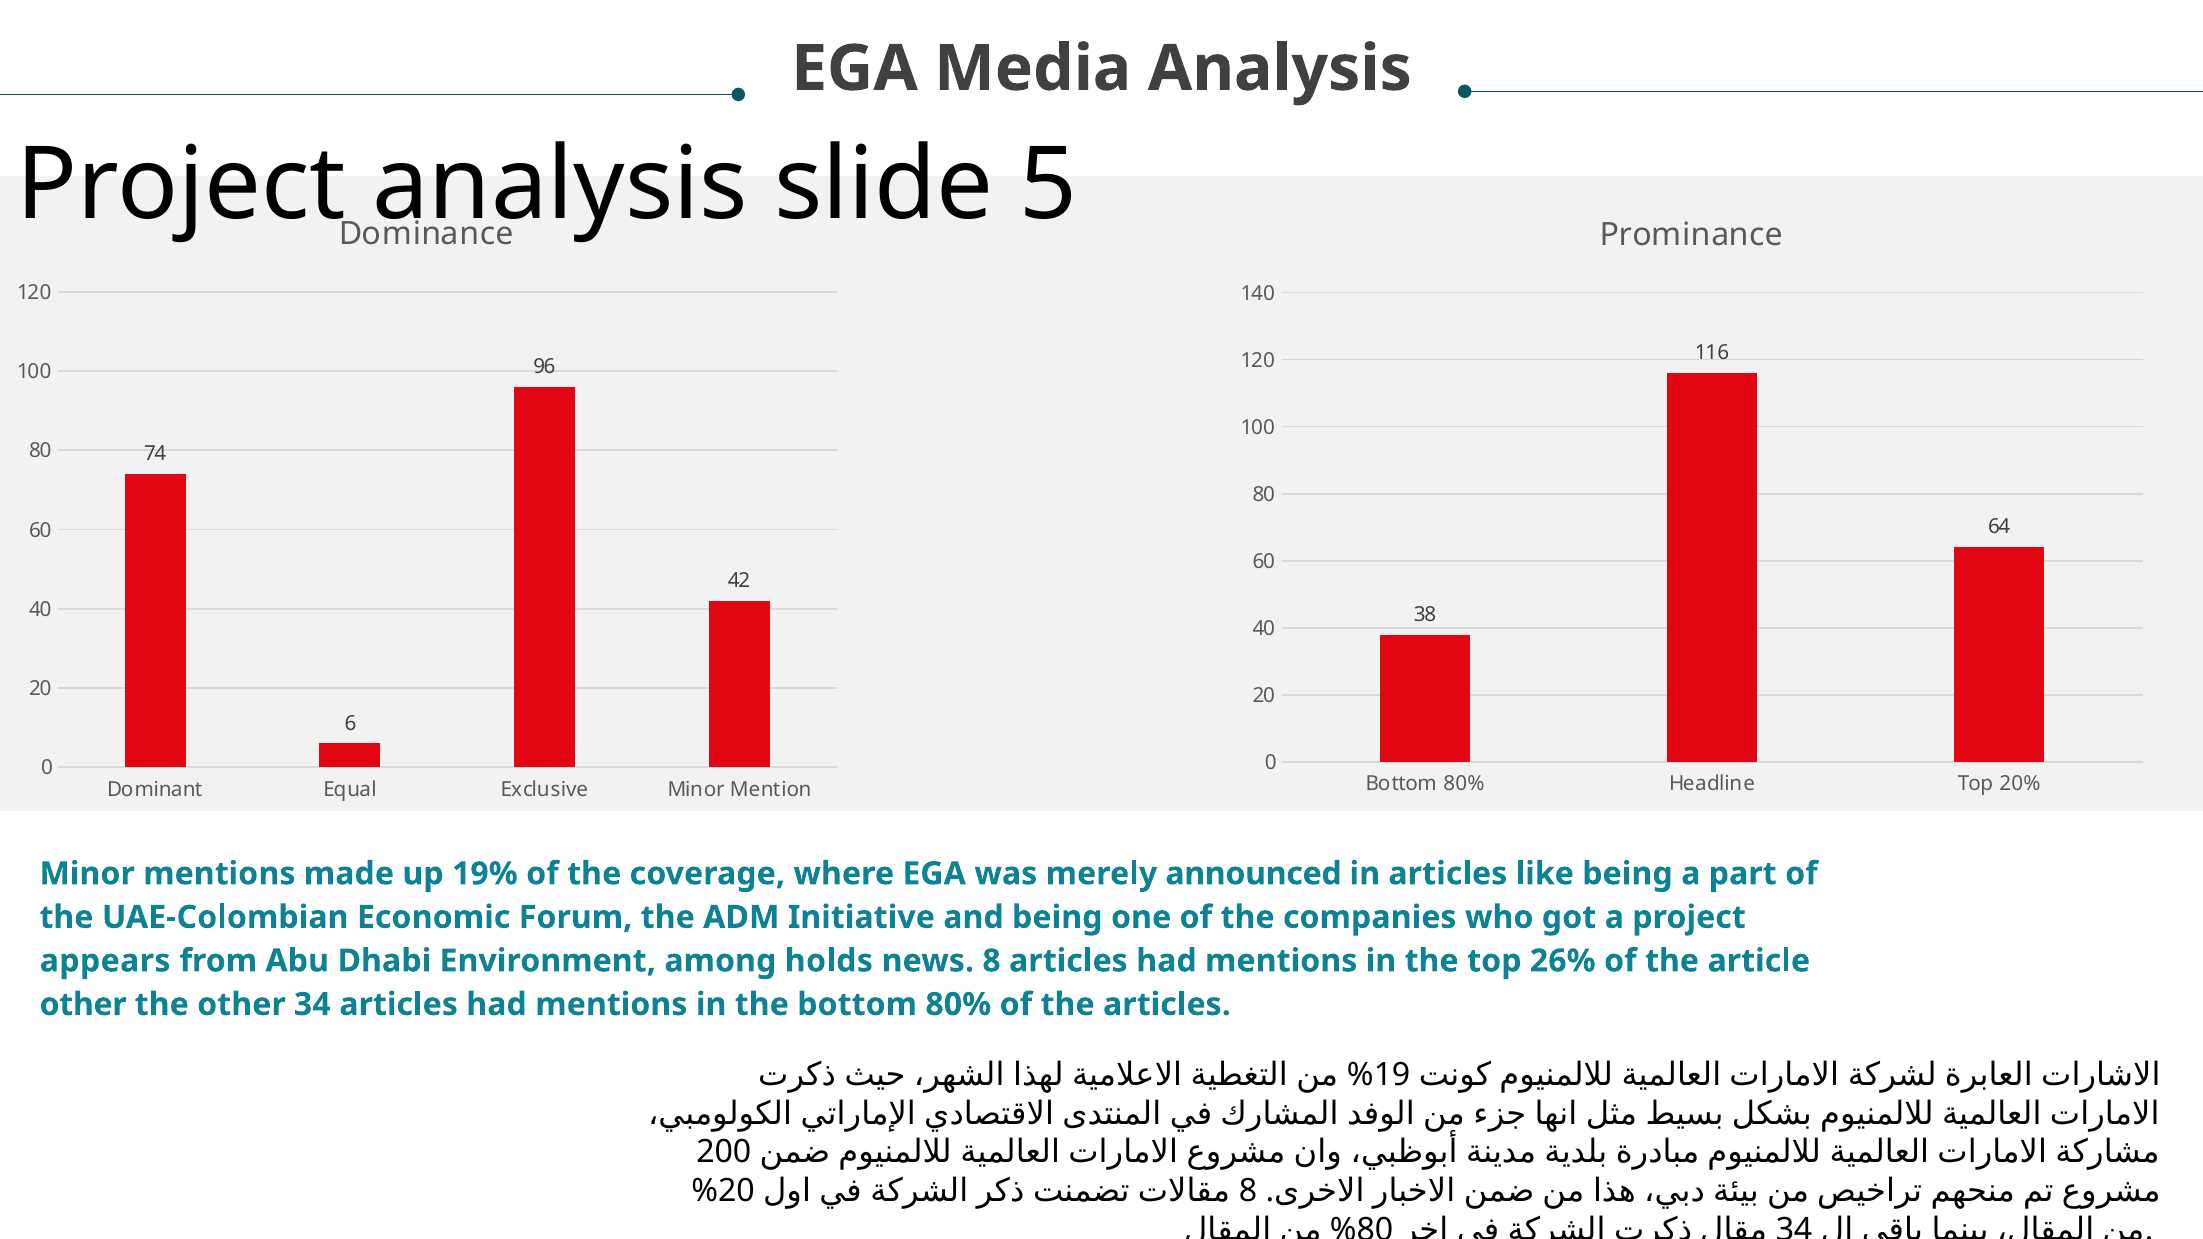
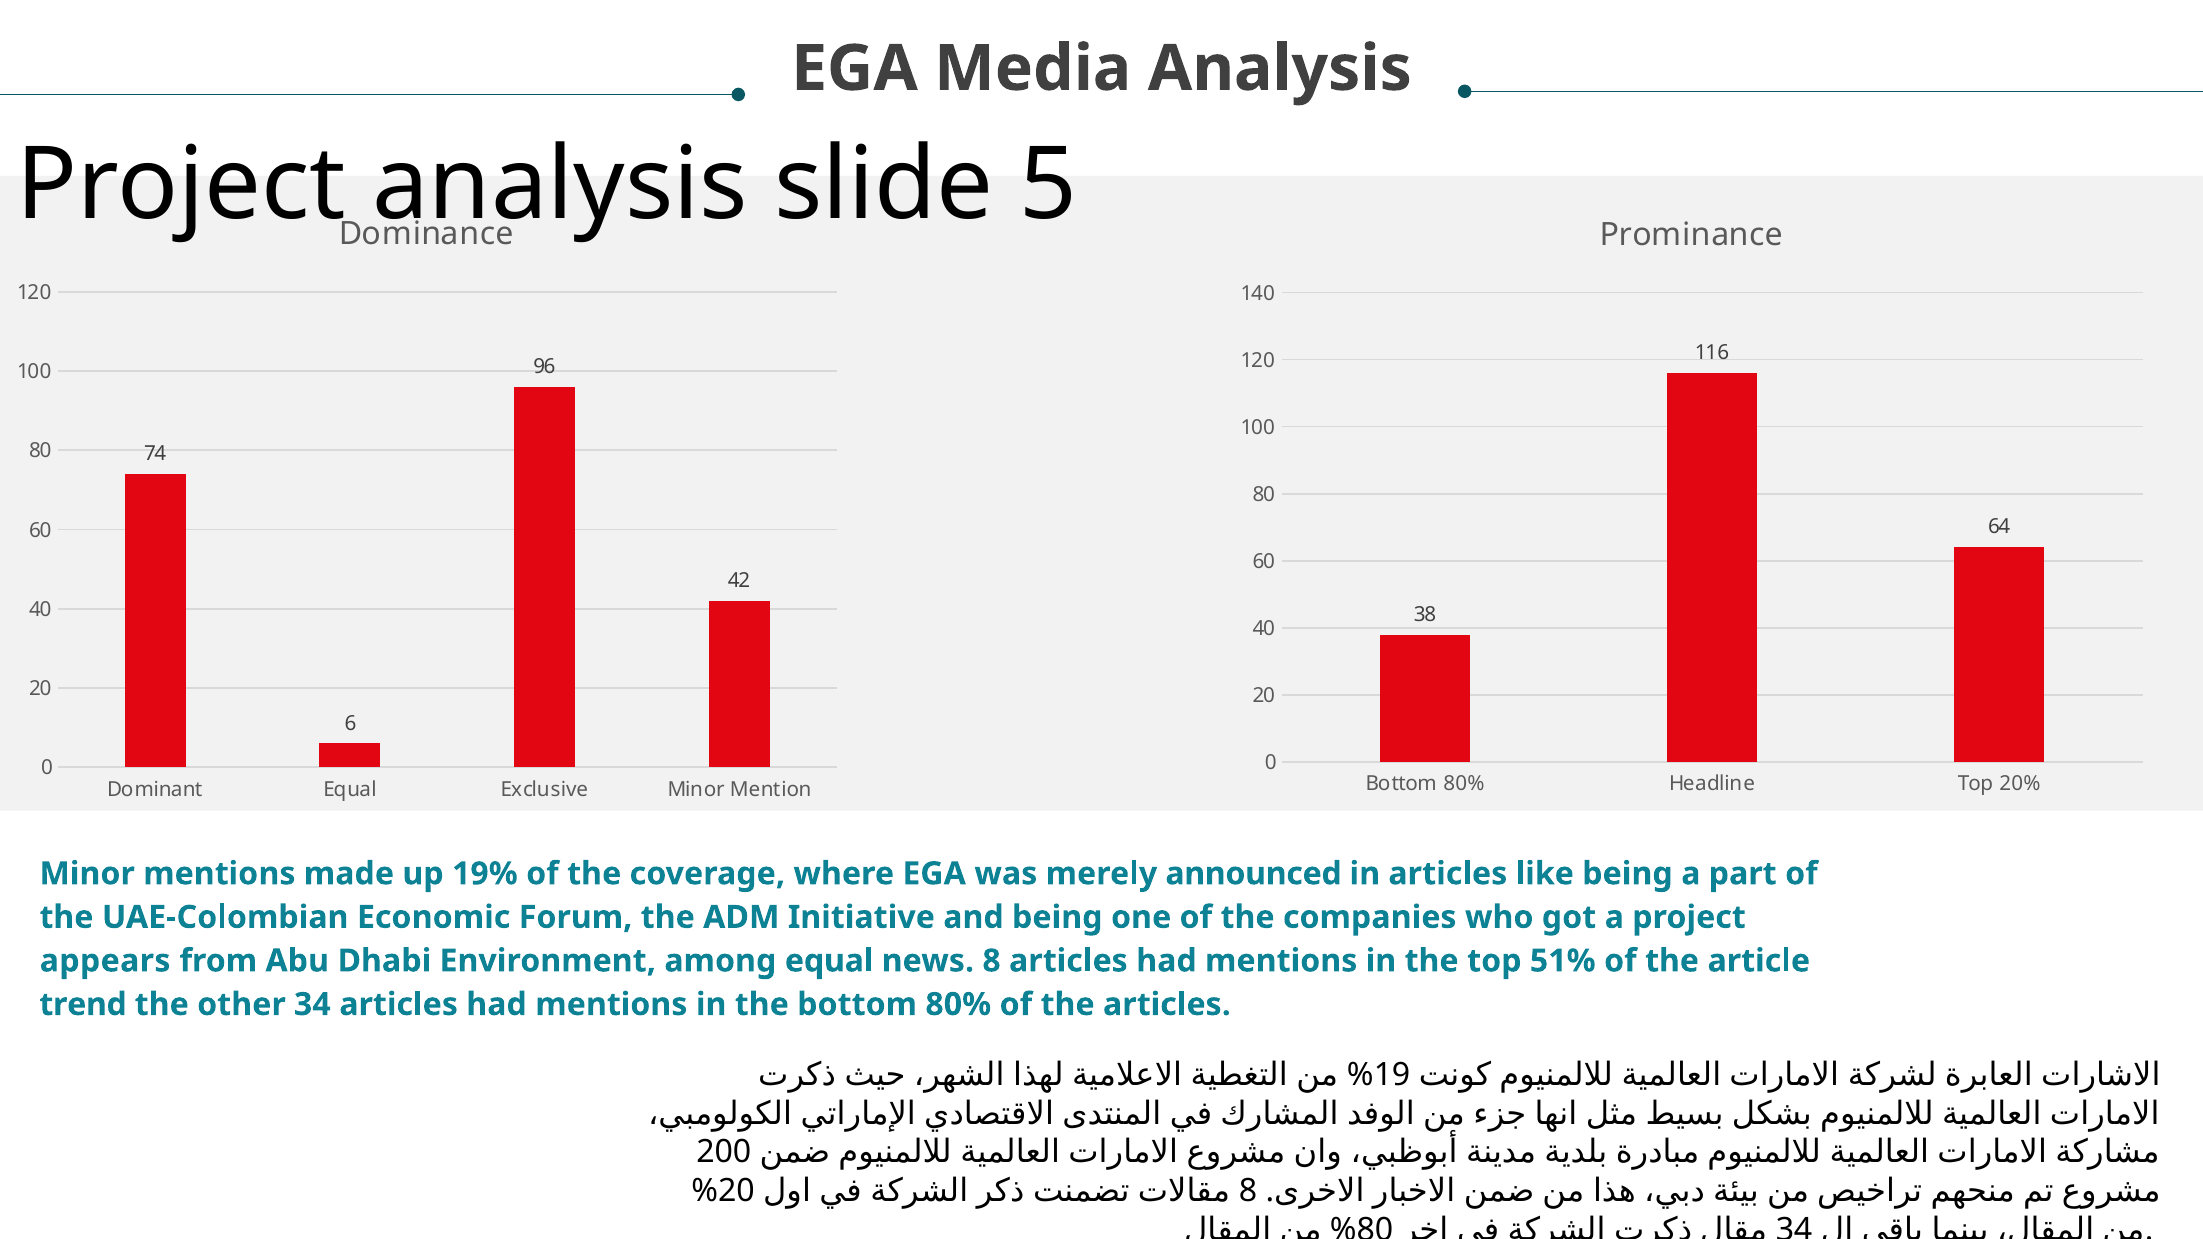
among holds: holds -> equal (829, 961)
26%: 26% -> 51% (1563, 961)
other: other -> trend (83, 1005)
